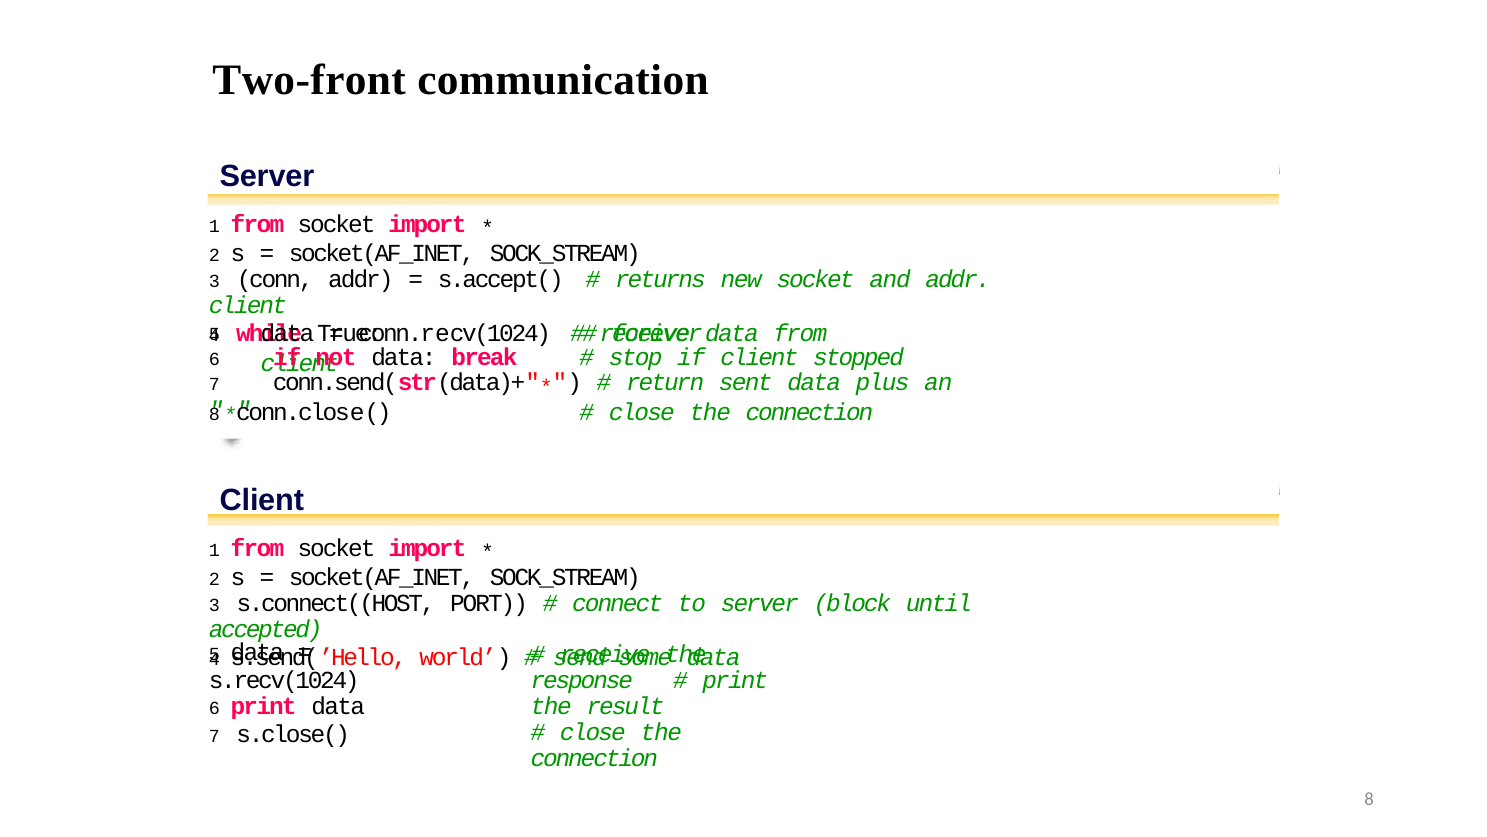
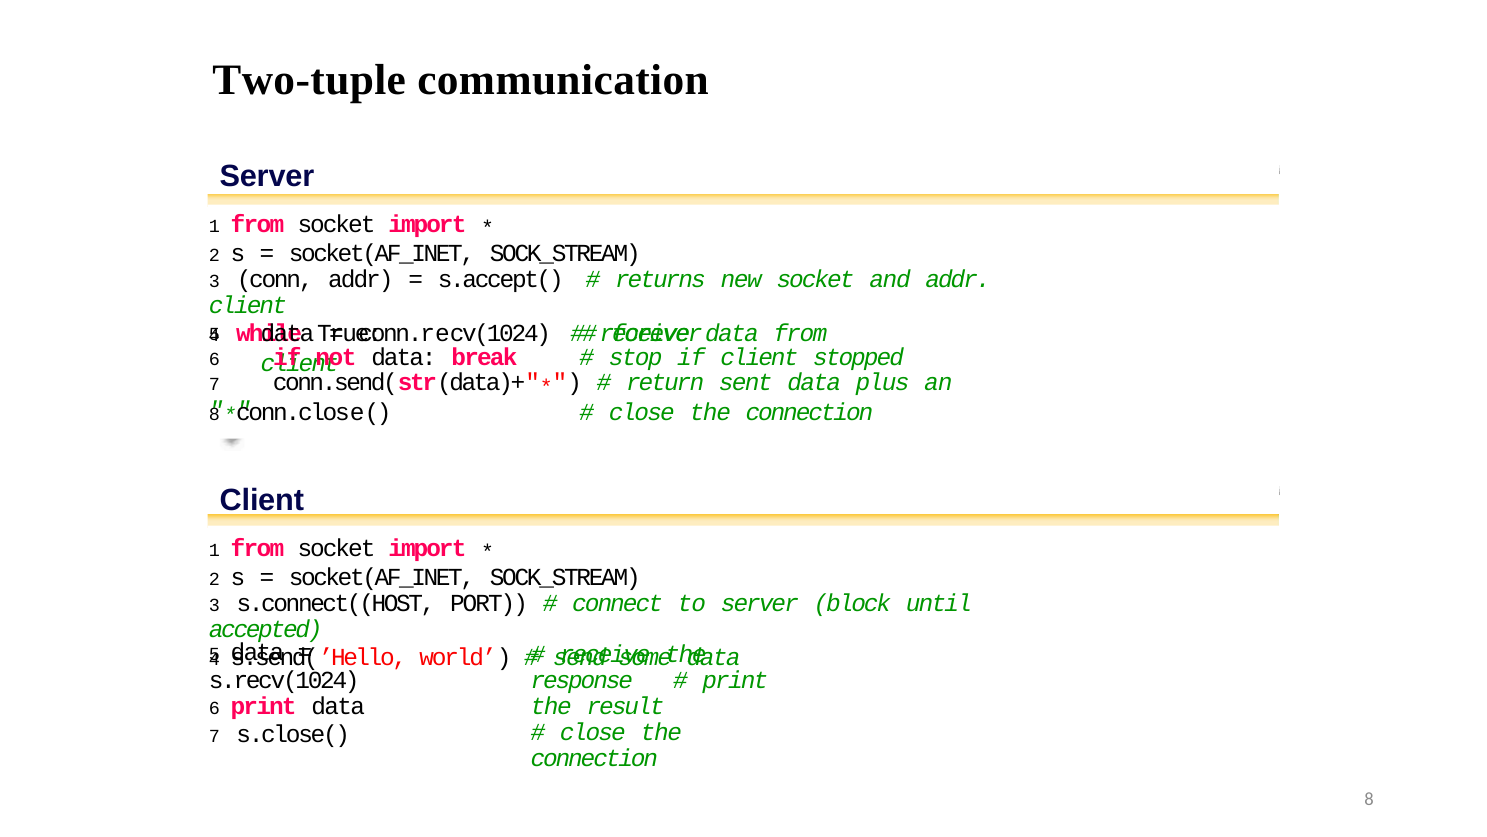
Two-front: Two-front -> Two-tuple (309, 81)
